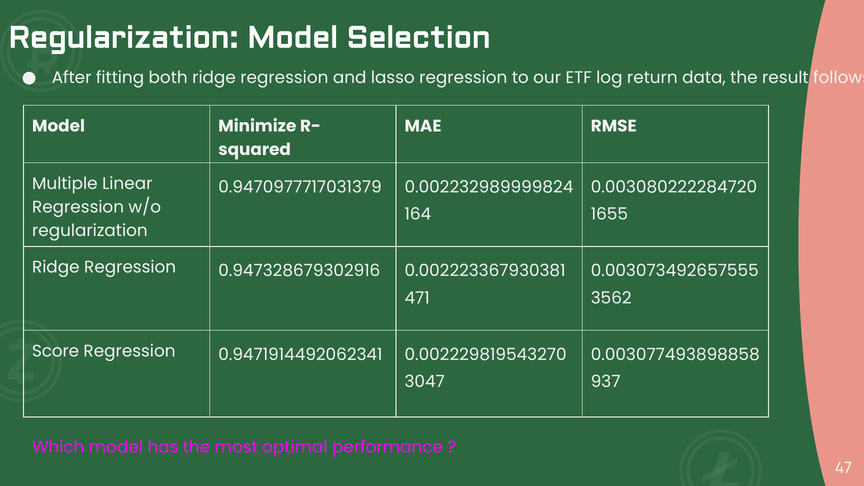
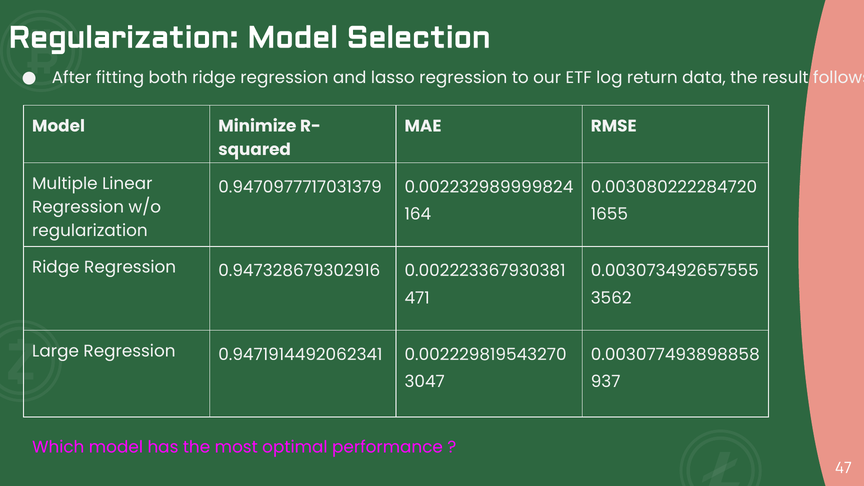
Score: Score -> Large (56, 351)
